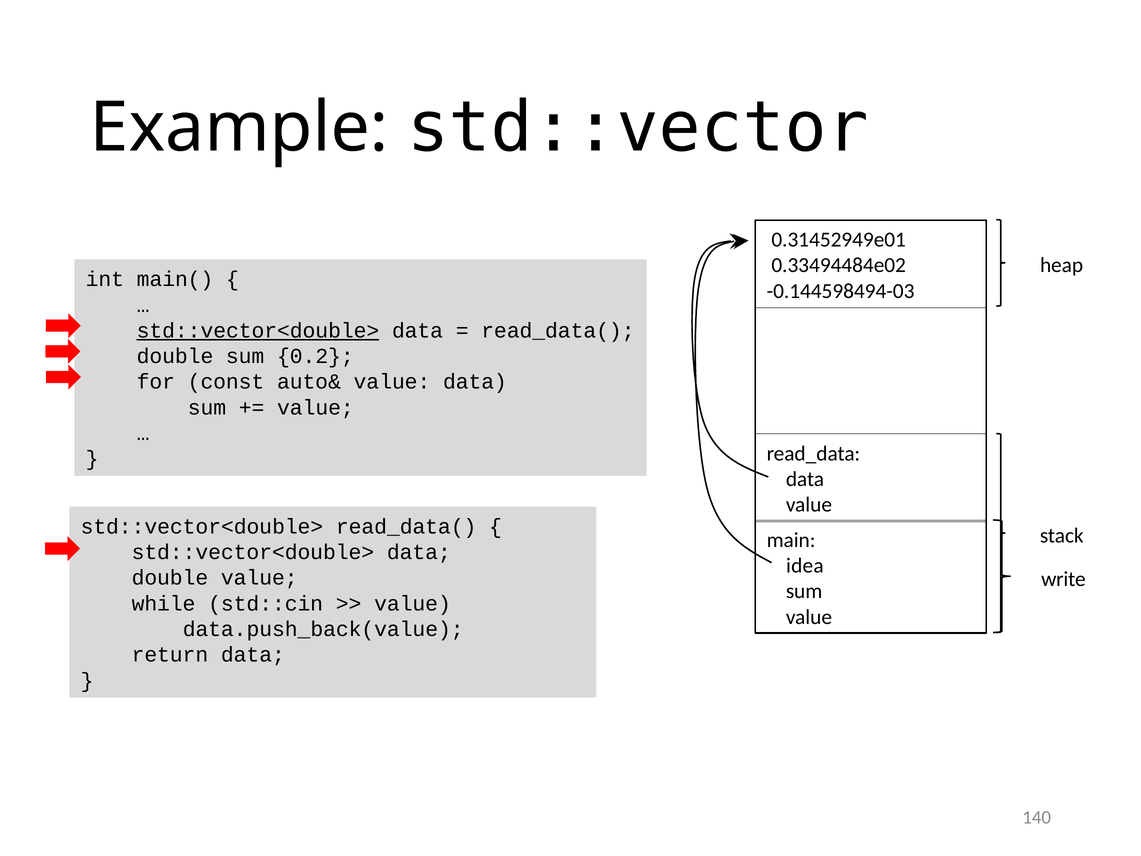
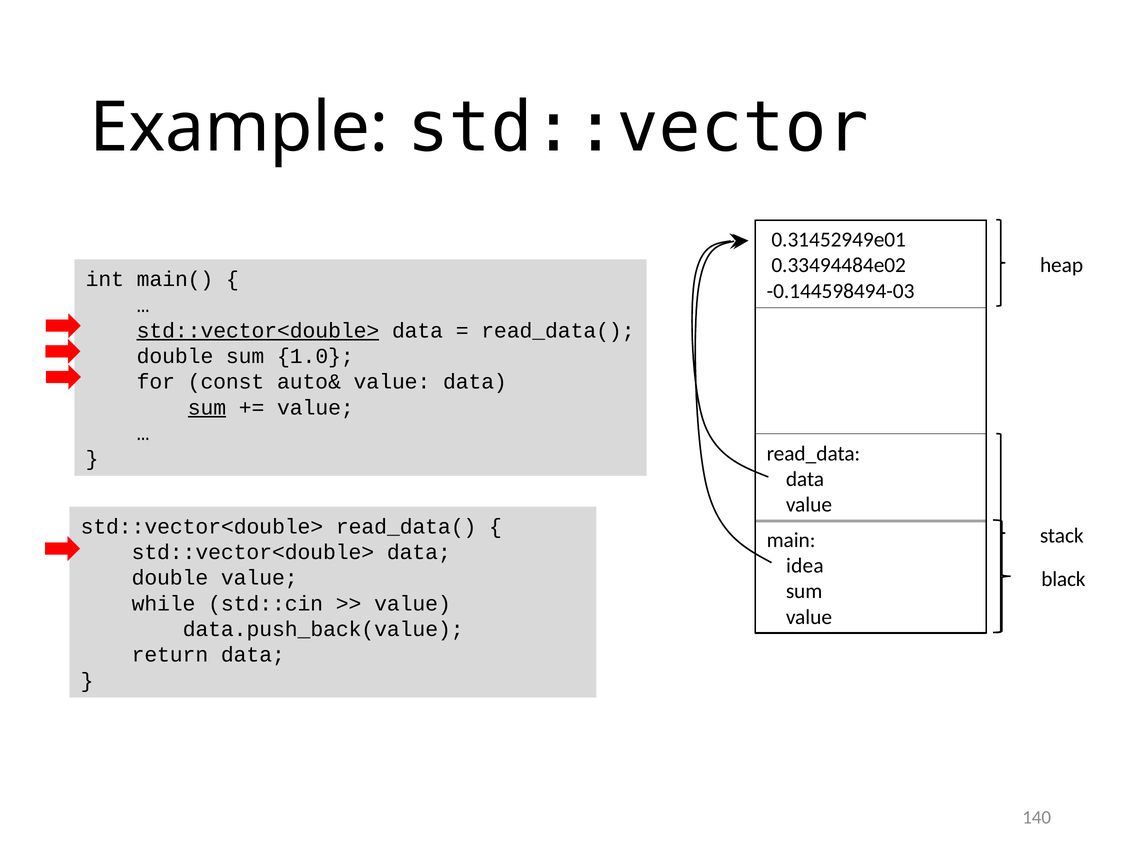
0.2: 0.2 -> 1.0 (315, 356)
sum underline: none -> present (207, 407)
write: write -> black (1063, 579)
